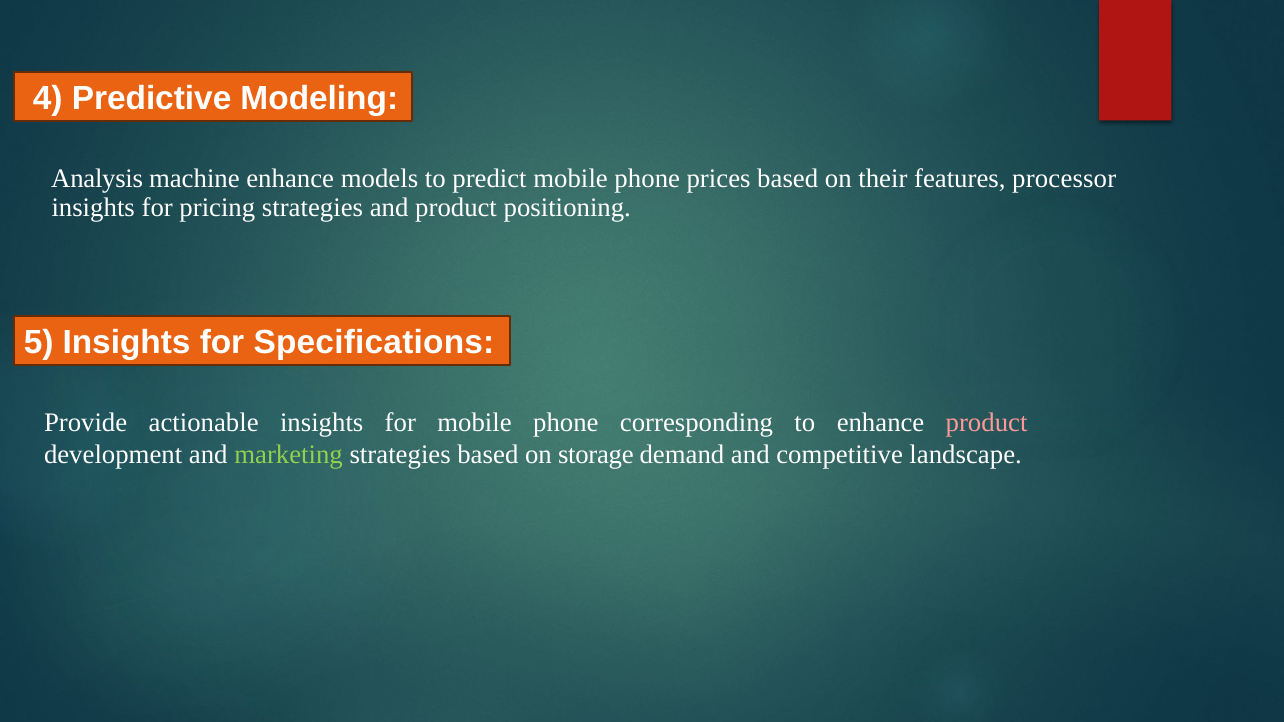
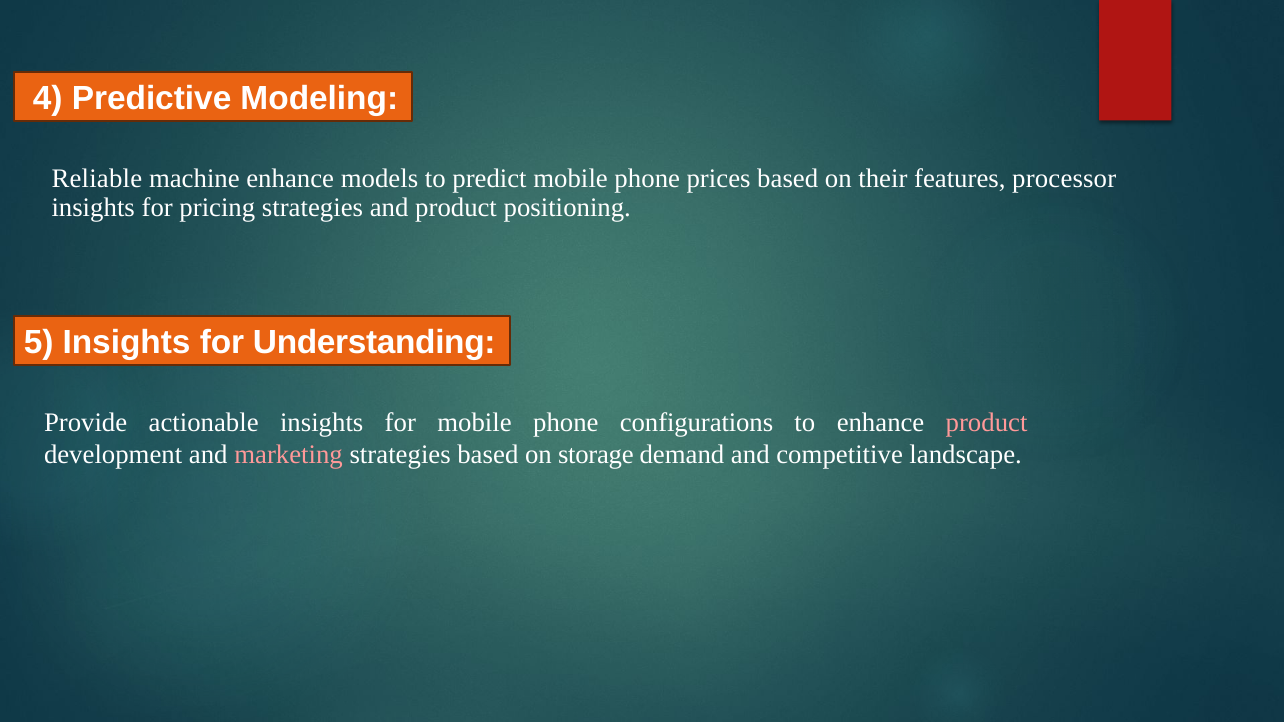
Analysis: Analysis -> Reliable (97, 179)
Specifications: Specifications -> Understanding (374, 343)
corresponding: corresponding -> configurations (697, 422)
marketing colour: light green -> pink (289, 454)
